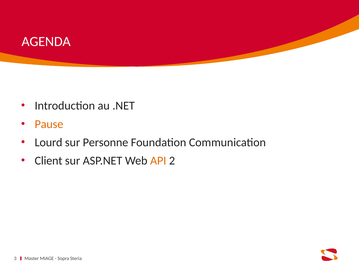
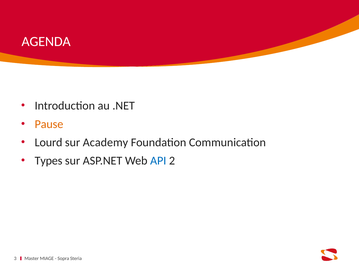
Personne: Personne -> Academy (105, 143)
Client: Client -> Types (49, 161)
API colour: orange -> blue (158, 161)
